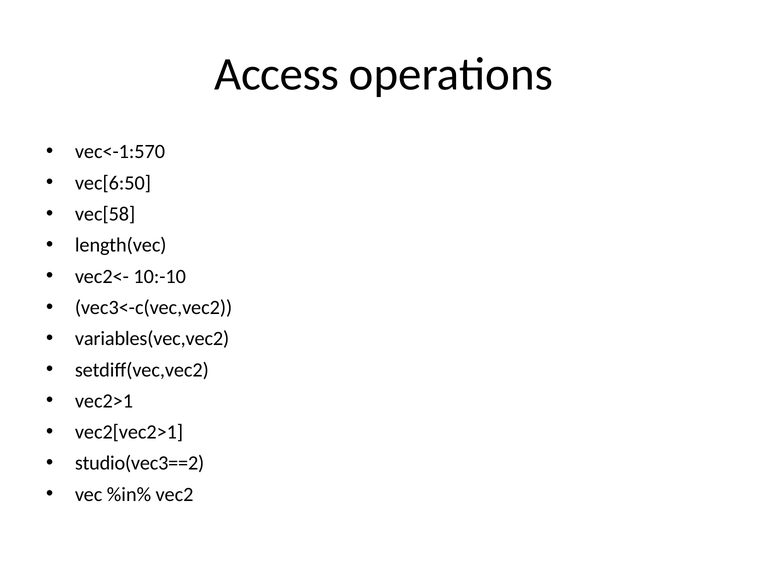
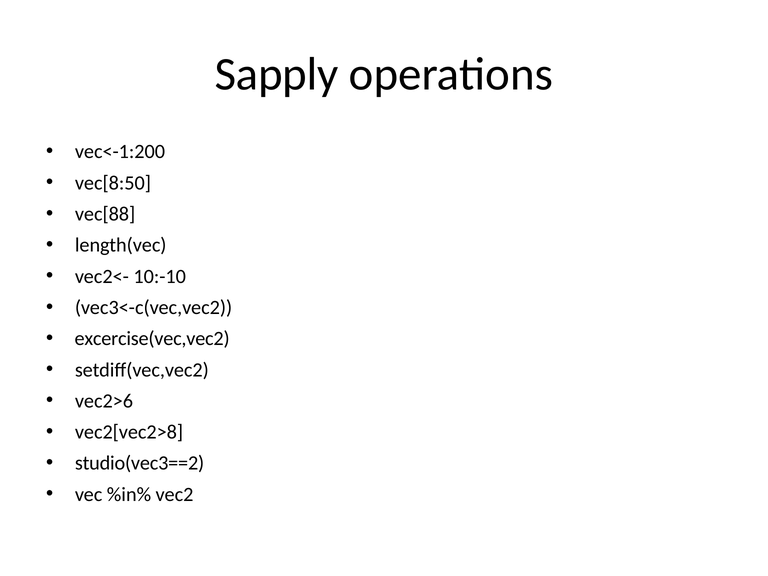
Access: Access -> Sapply (277, 74)
vec<-1:570: vec<-1:570 -> vec<-1:200 (120, 152)
vec[6:50: vec[6:50 -> vec[8:50 (113, 183)
vec[58: vec[58 -> vec[88 (105, 214)
variables(vec,vec2: variables(vec,vec2 -> excercise(vec,vec2 (152, 339)
vec2>1: vec2>1 -> vec2>6 (104, 401)
vec2[vec2>1: vec2[vec2>1 -> vec2[vec2>8 (129, 432)
